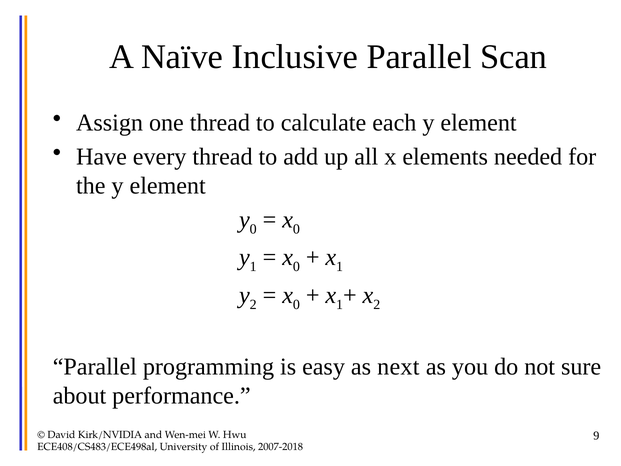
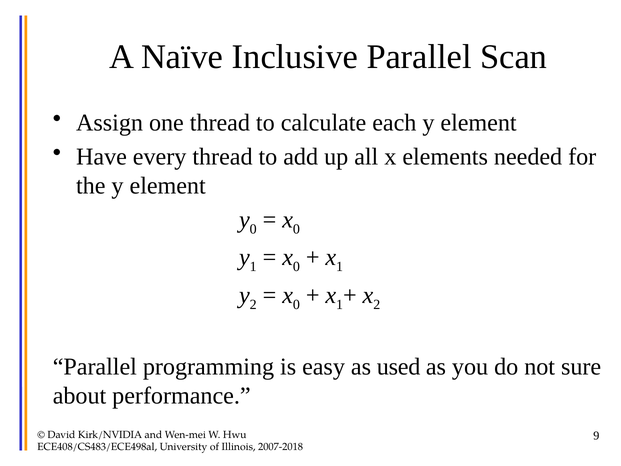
next: next -> used (399, 367)
